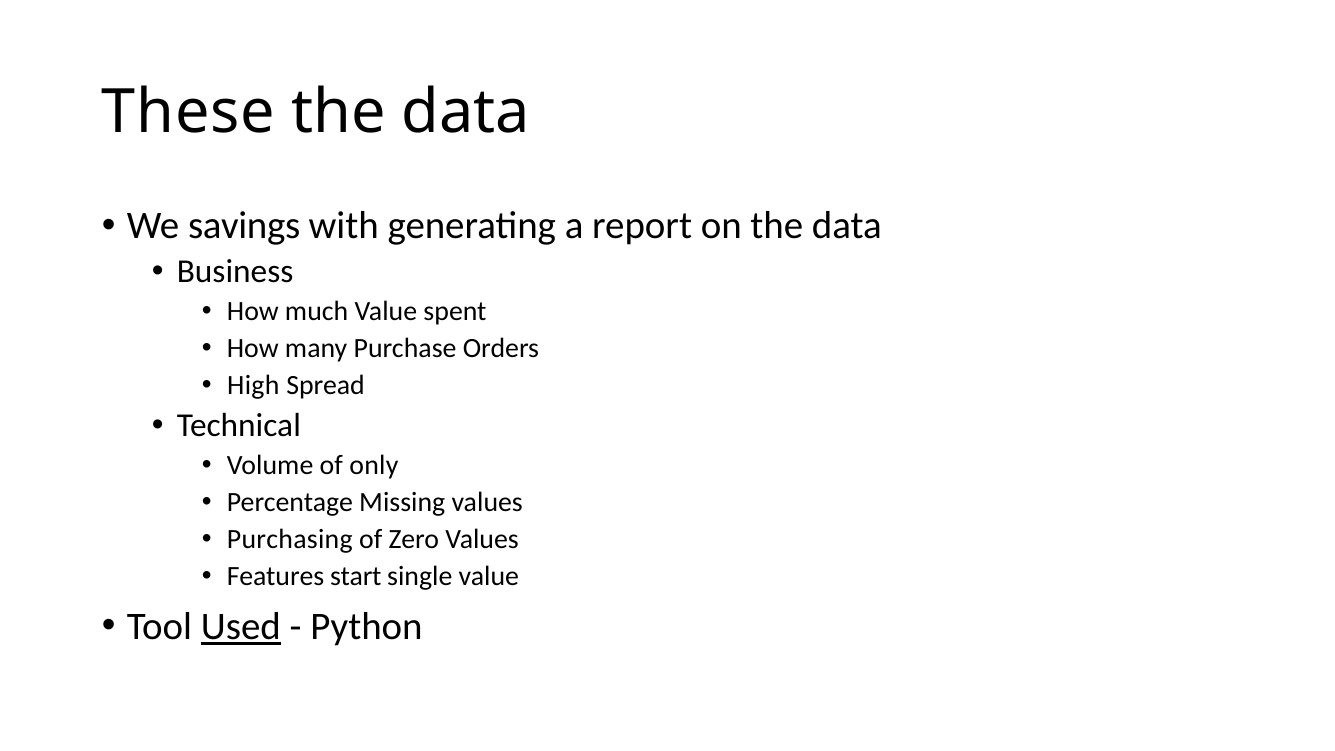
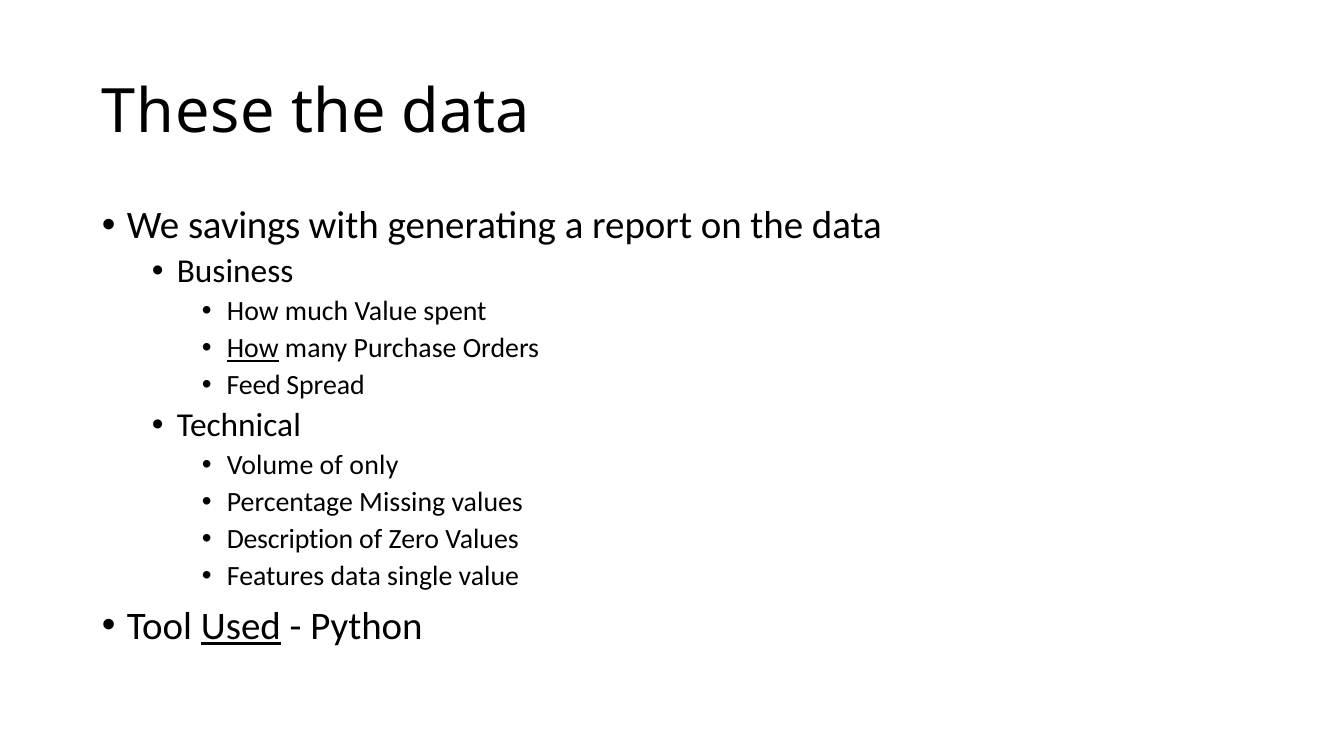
How underline: none -> present (253, 349)
High: High -> Feed (254, 386)
Purchasing: Purchasing -> Description (290, 540)
Features start: start -> data (356, 577)
